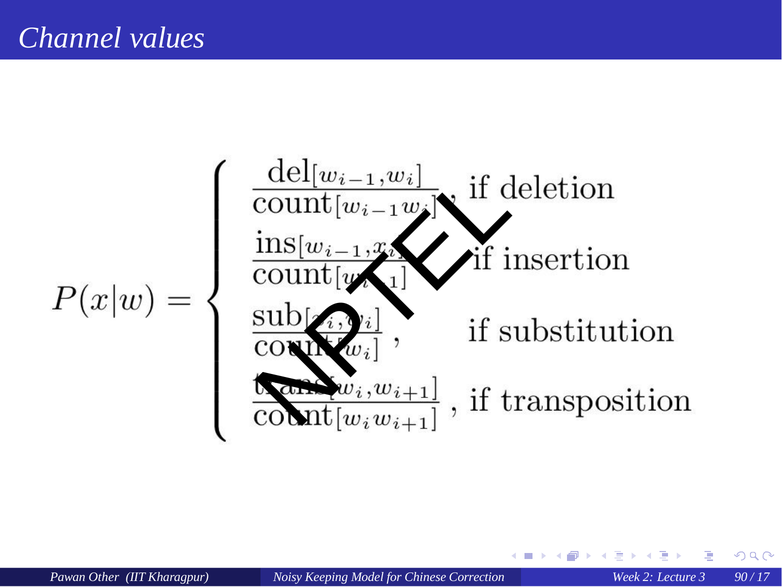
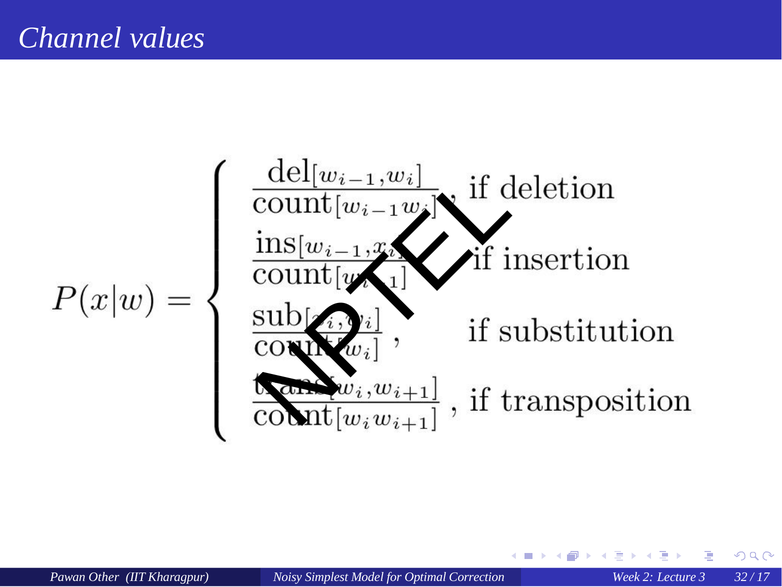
Keeping: Keeping -> Simplest (327, 577)
Chinese: Chinese -> Optimal (425, 577)
90: 90 -> 32 (741, 577)
